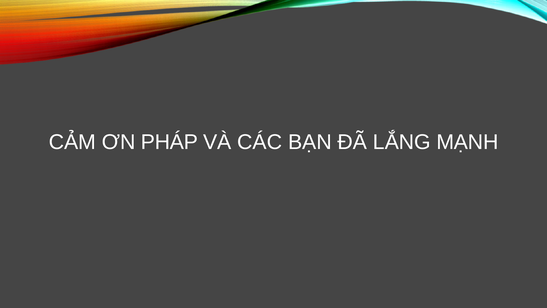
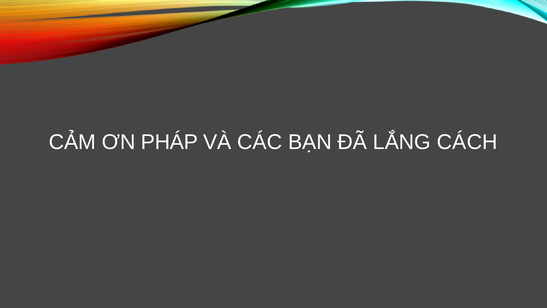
MẠNH: MẠNH -> CÁCH (467, 142)
